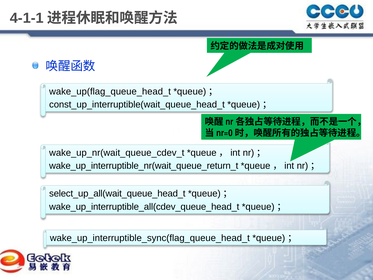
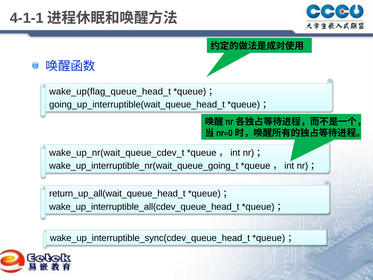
const_up_interruptible(wait_queue_head_t: const_up_interruptible(wait_queue_head_t -> going_up_interruptible(wait_queue_head_t (137, 105)
wake_up_interruptible_nr(wait_queue_return_t: wake_up_interruptible_nr(wait_queue_return_t -> wake_up_interruptible_nr(wait_queue_going_t (144, 166)
select_up_all(wait_queue_head_t: select_up_all(wait_queue_head_t -> return_up_all(wait_queue_head_t (117, 193)
wake_up_interruptible_sync(flag_queue_head_t: wake_up_interruptible_sync(flag_queue_head_t -> wake_up_interruptible_sync(cdev_queue_head_t (150, 238)
